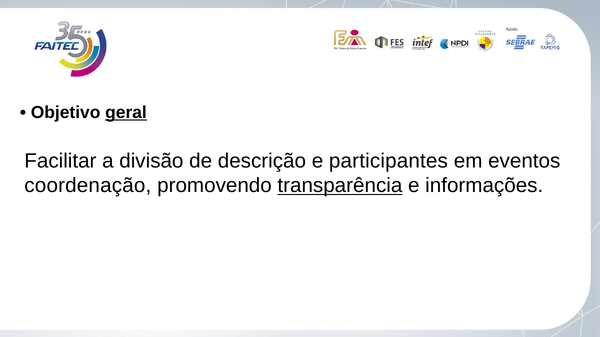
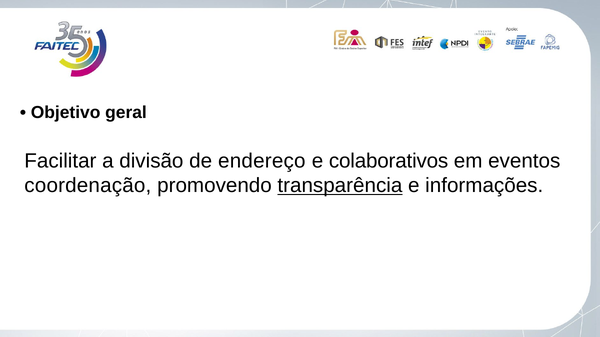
geral underline: present -> none (126, 113)
descrição: descrição -> endereço (262, 161)
participantes: participantes -> colaborativos (389, 161)
